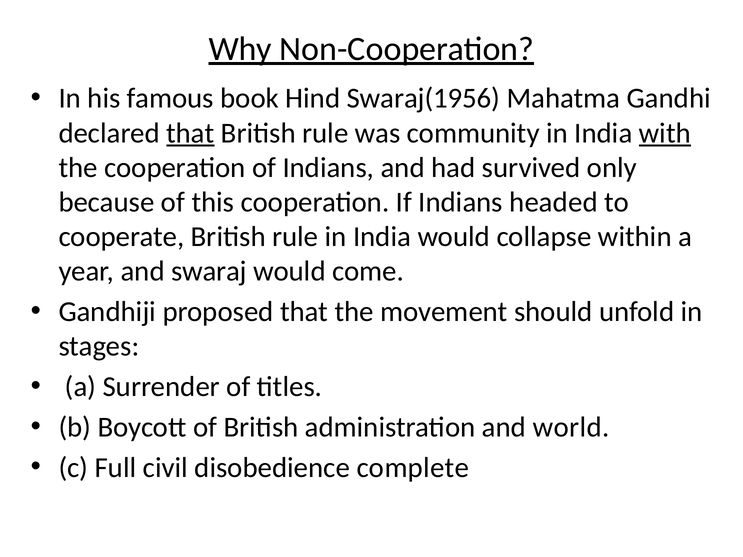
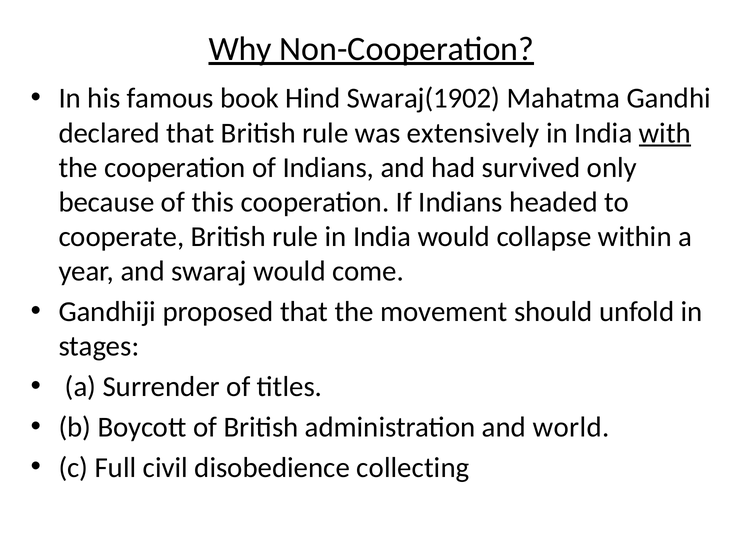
Swaraj(1956: Swaraj(1956 -> Swaraj(1902 (423, 98)
that underline: present -> none (190, 133)
community: community -> extensively (473, 133)
complete: complete -> collecting (413, 468)
